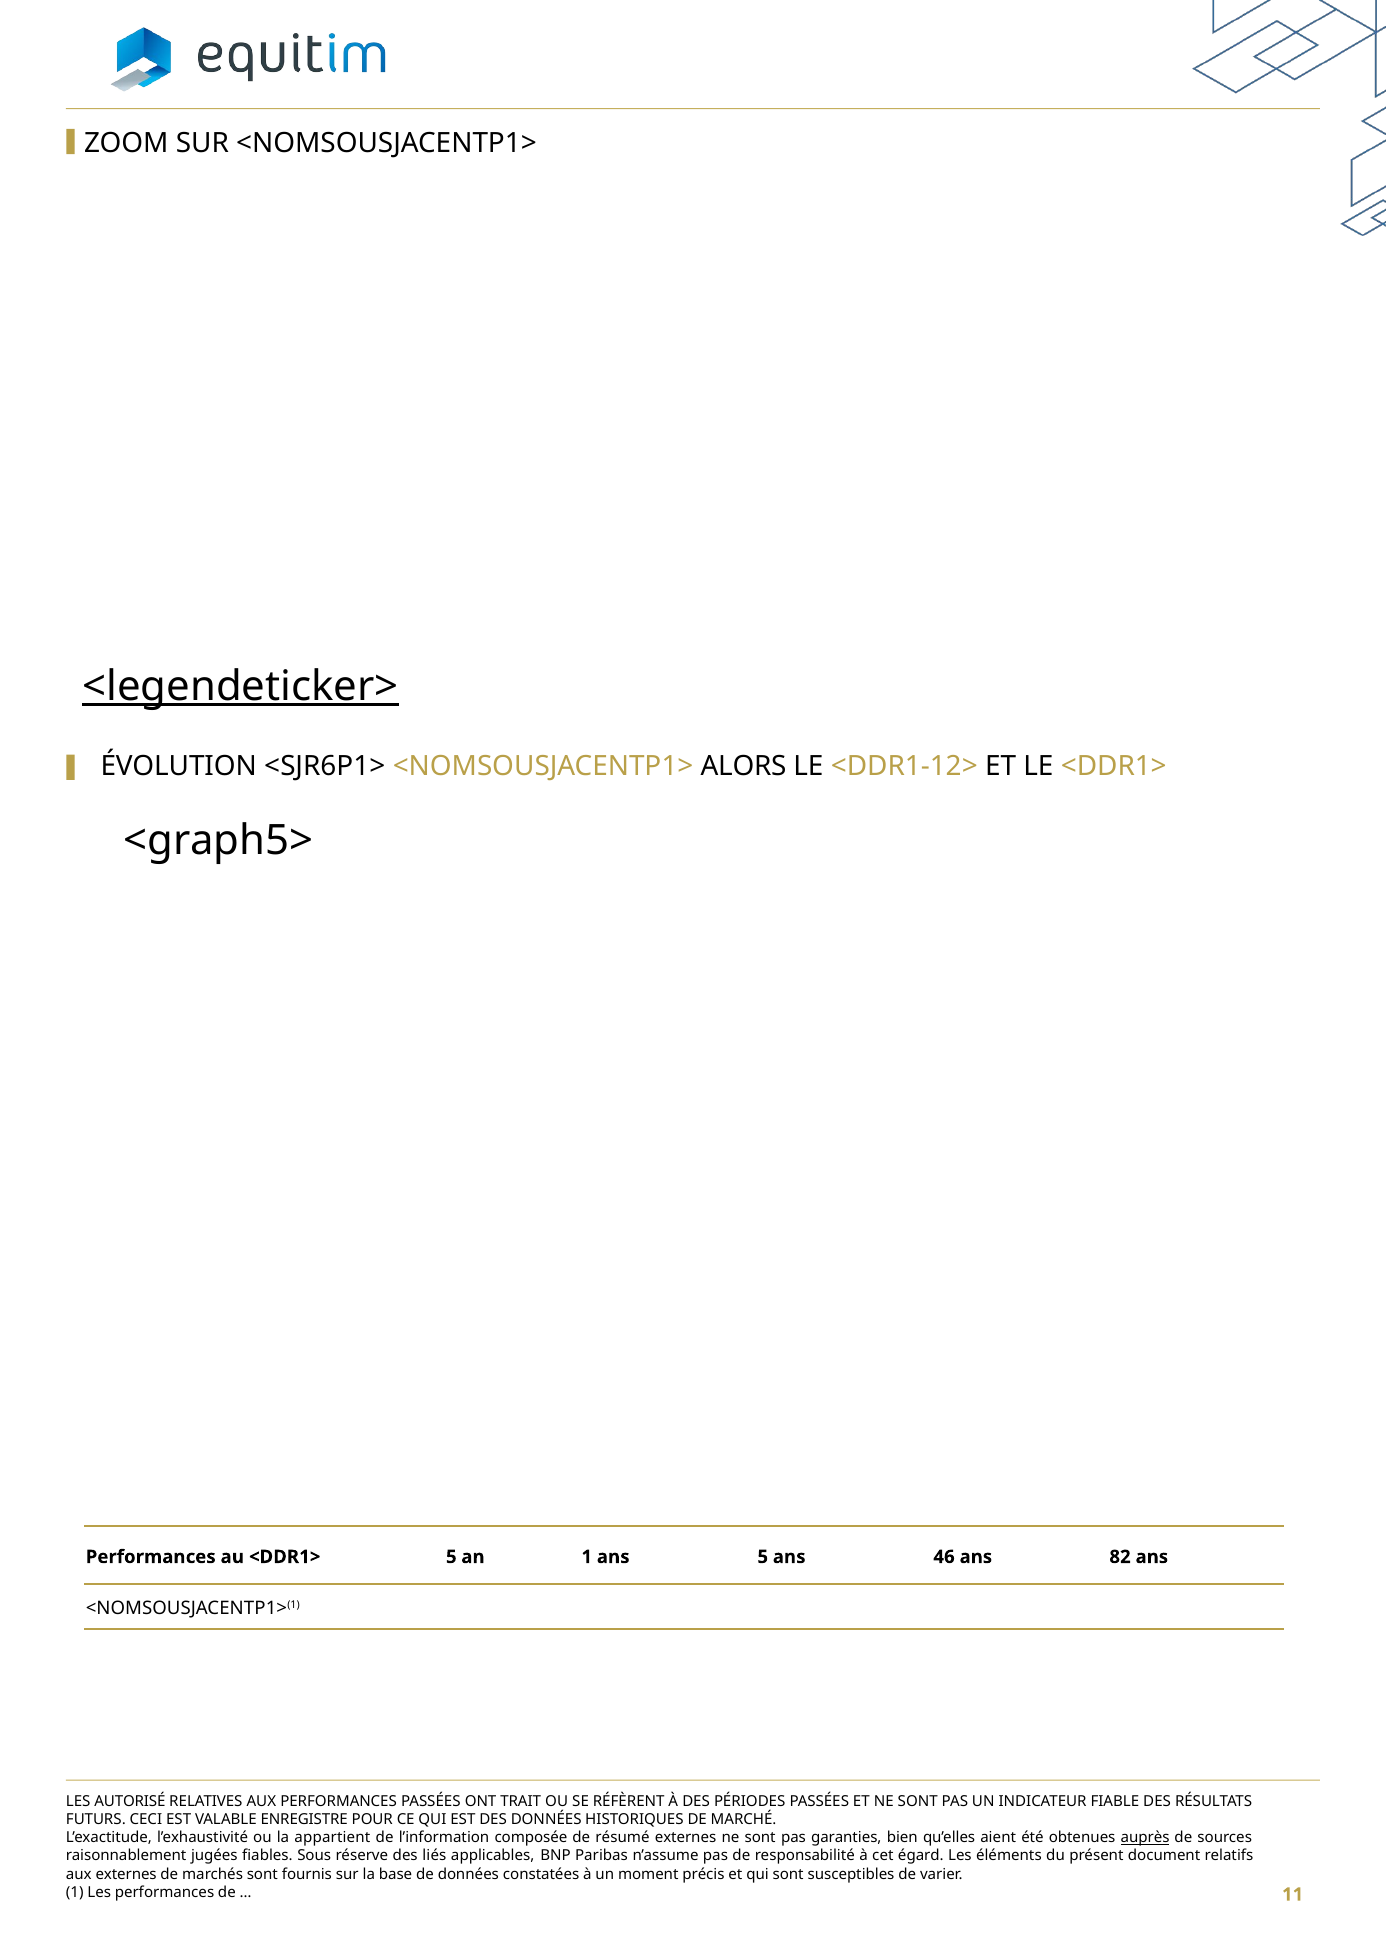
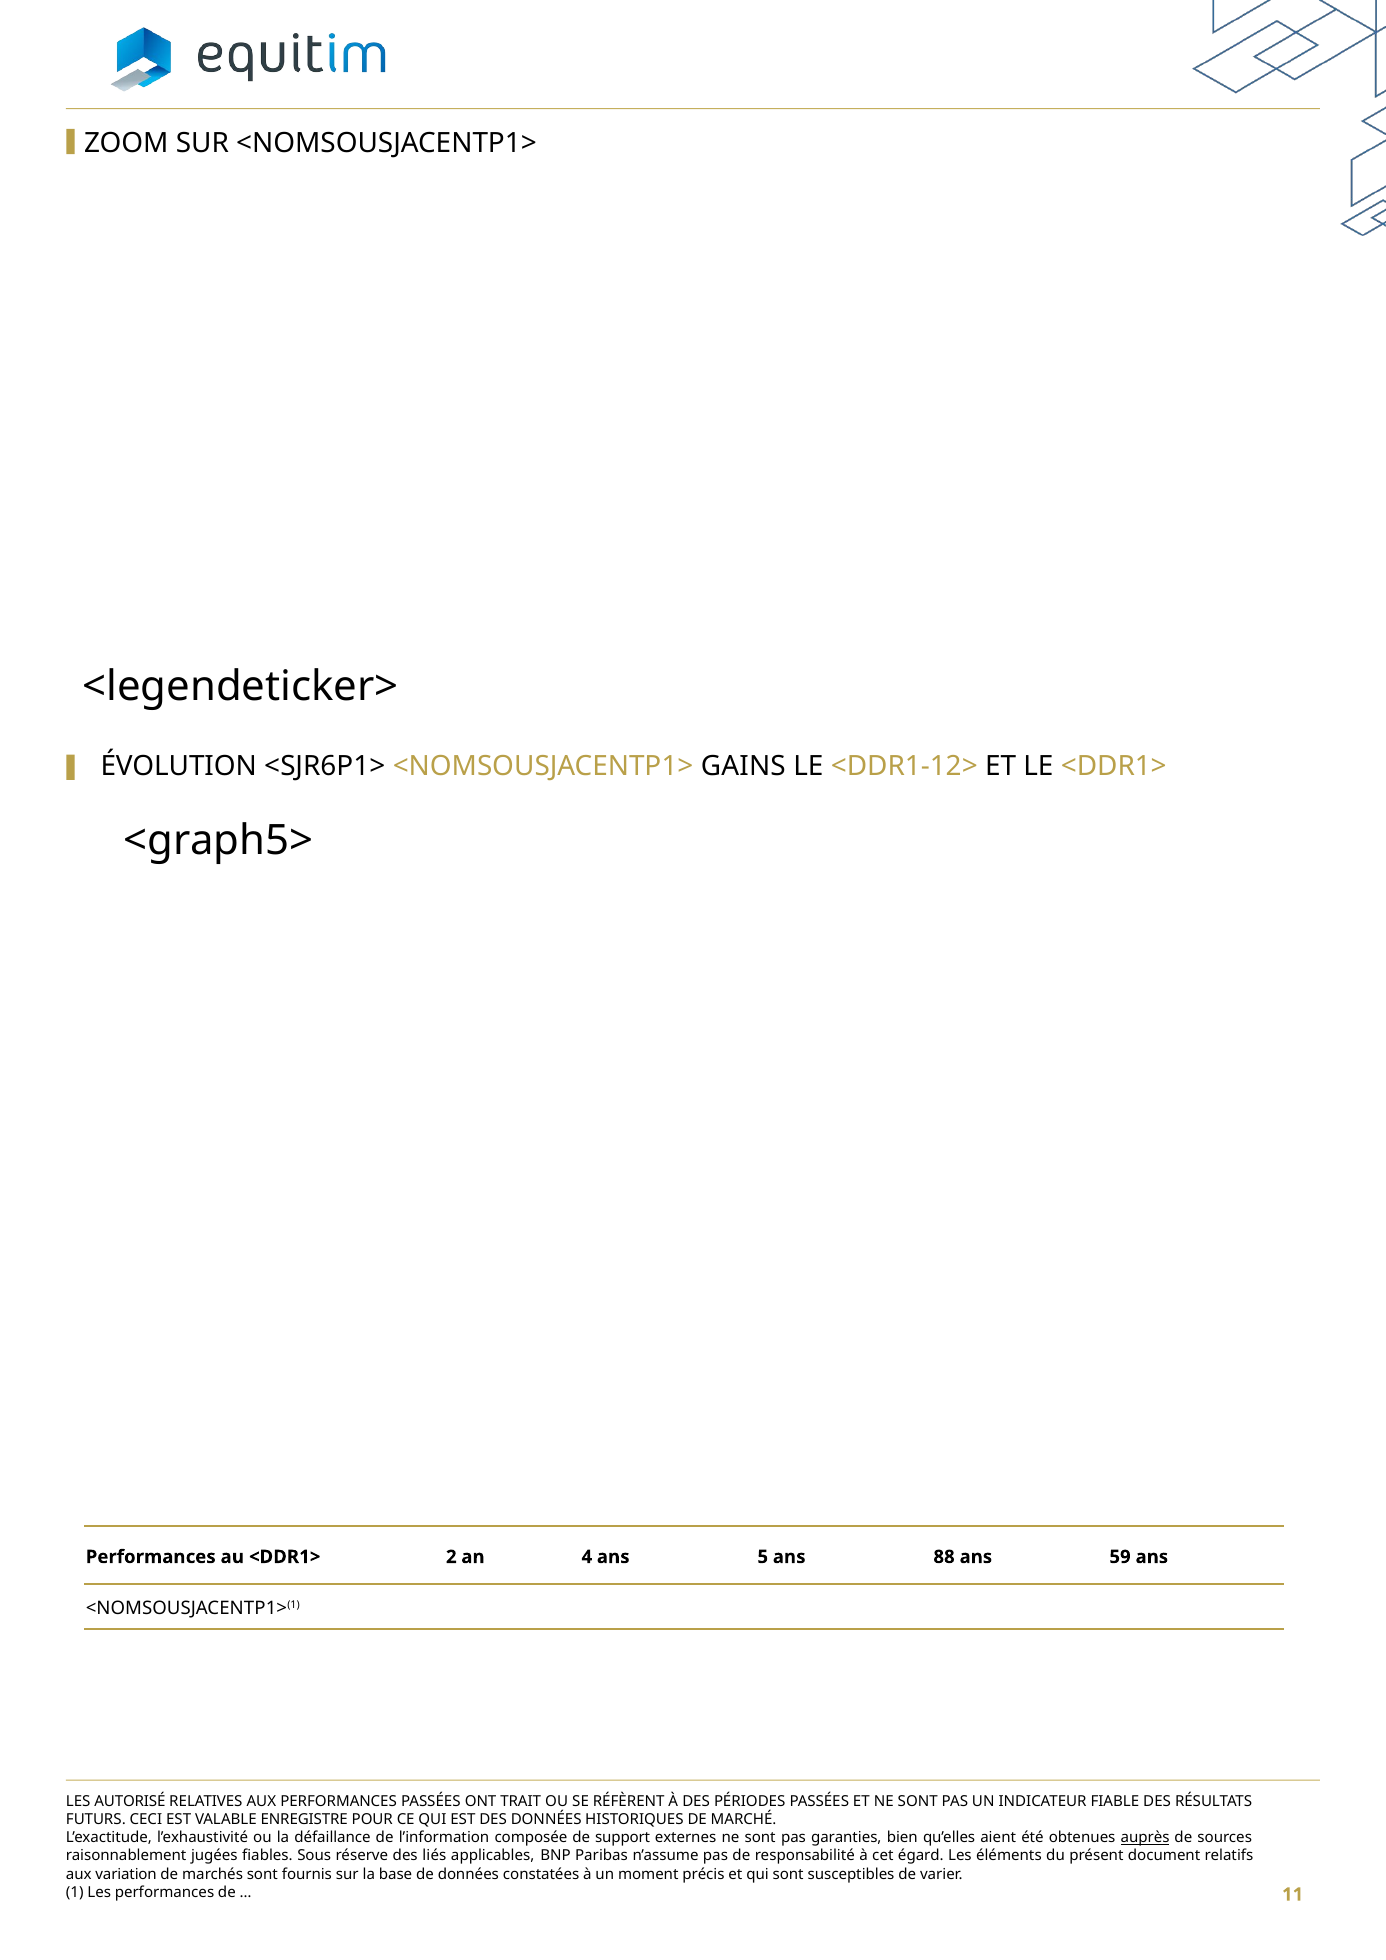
<legendeticker> underline: present -> none (241, 687)
ALORS: ALORS -> GAINS (743, 766)
<DDR1> 5: 5 -> 2 (451, 1557)
an 1: 1 -> 4 (587, 1557)
46: 46 -> 88 (944, 1557)
82: 82 -> 59 (1120, 1557)
appartient: appartient -> défaillance (333, 1838)
résumé: résumé -> support (623, 1838)
aux externes: externes -> variation (126, 1874)
